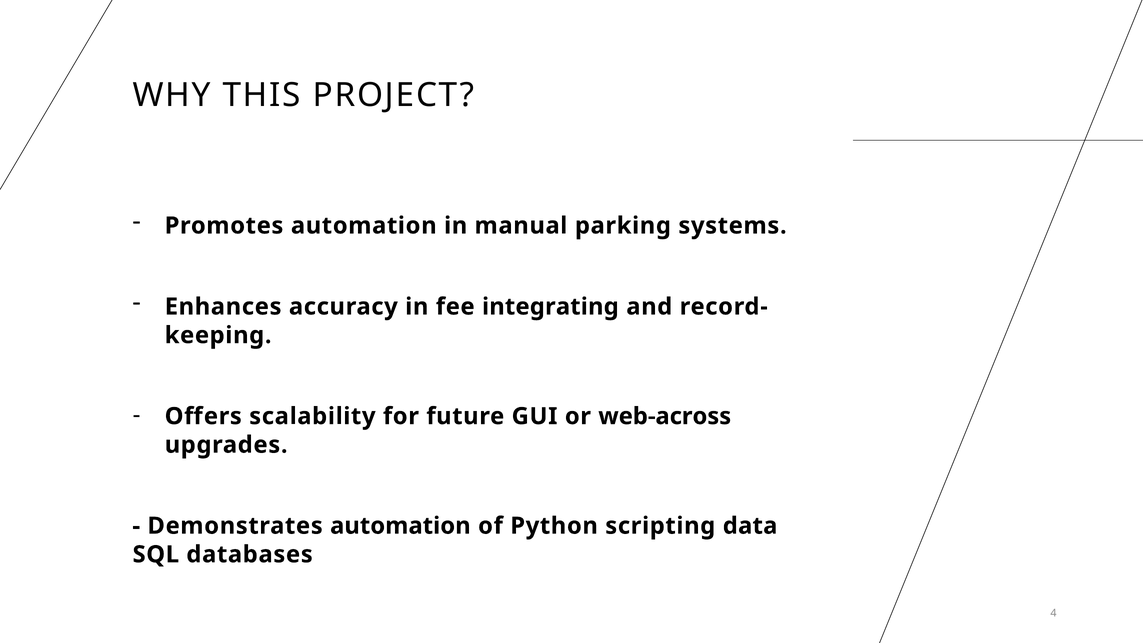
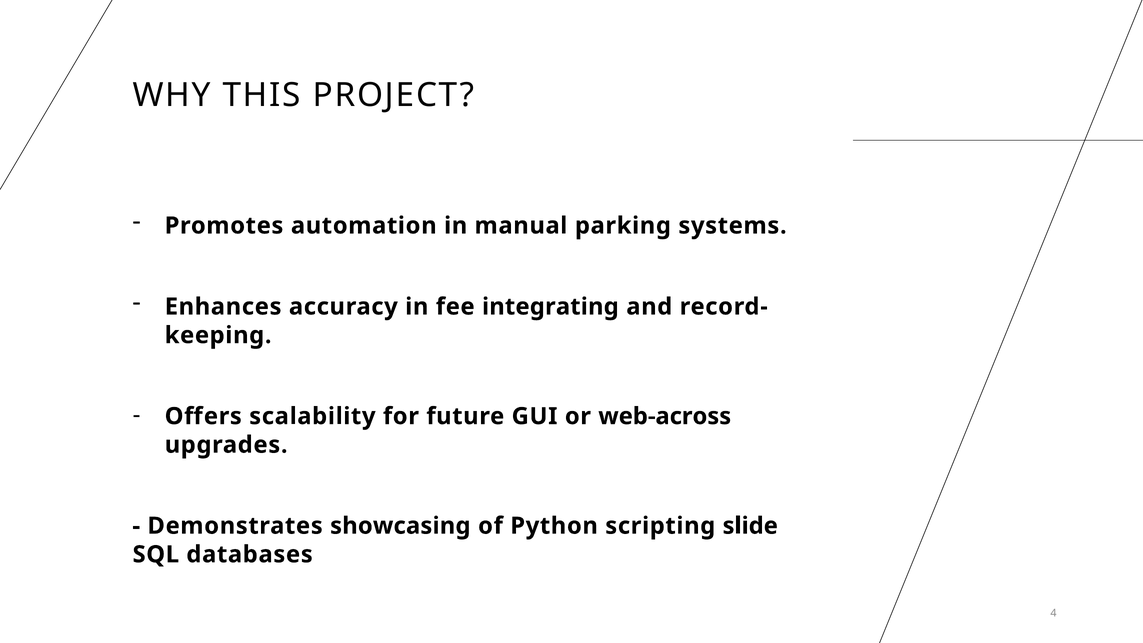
Demonstrates automation: automation -> showcasing (400, 526)
data: data -> slide (750, 526)
